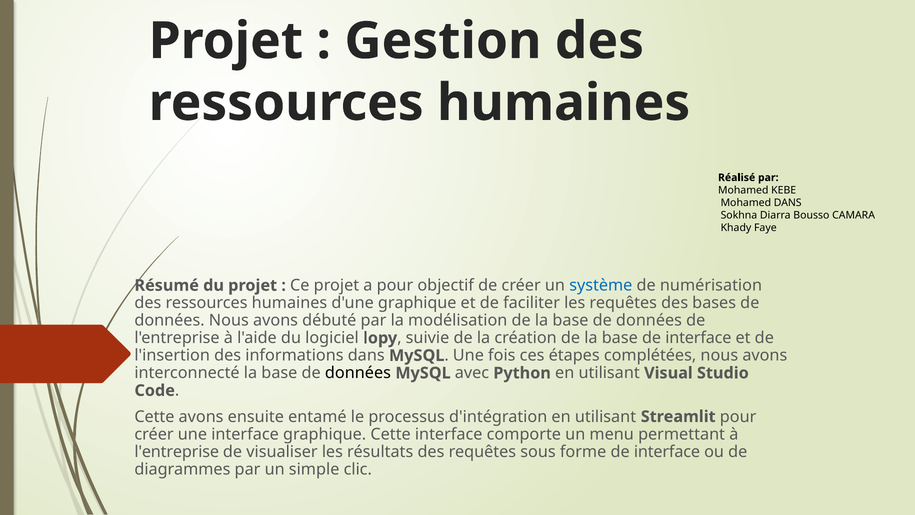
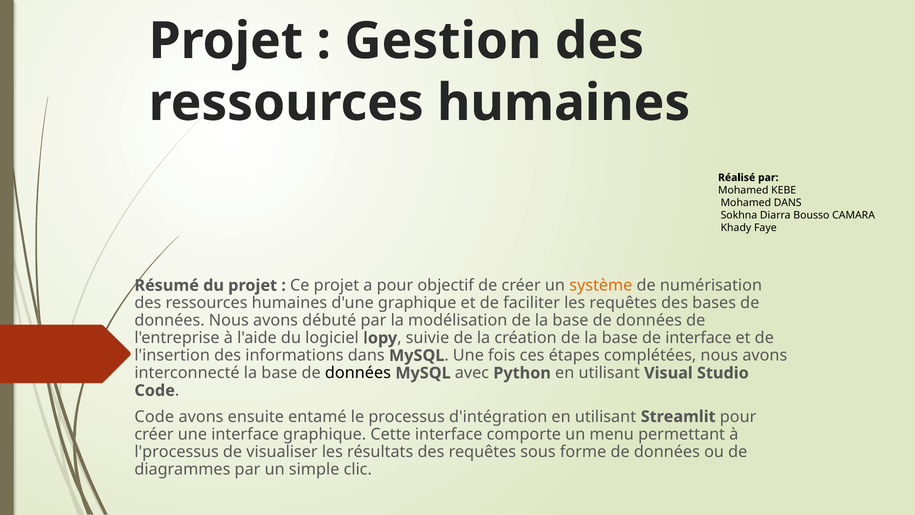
système colour: blue -> orange (601, 285)
Cette: Cette -> Code (154, 416)
l'entreprise: l'entreprise -> l'processus (177, 451)
forme de interface: interface -> données (667, 451)
